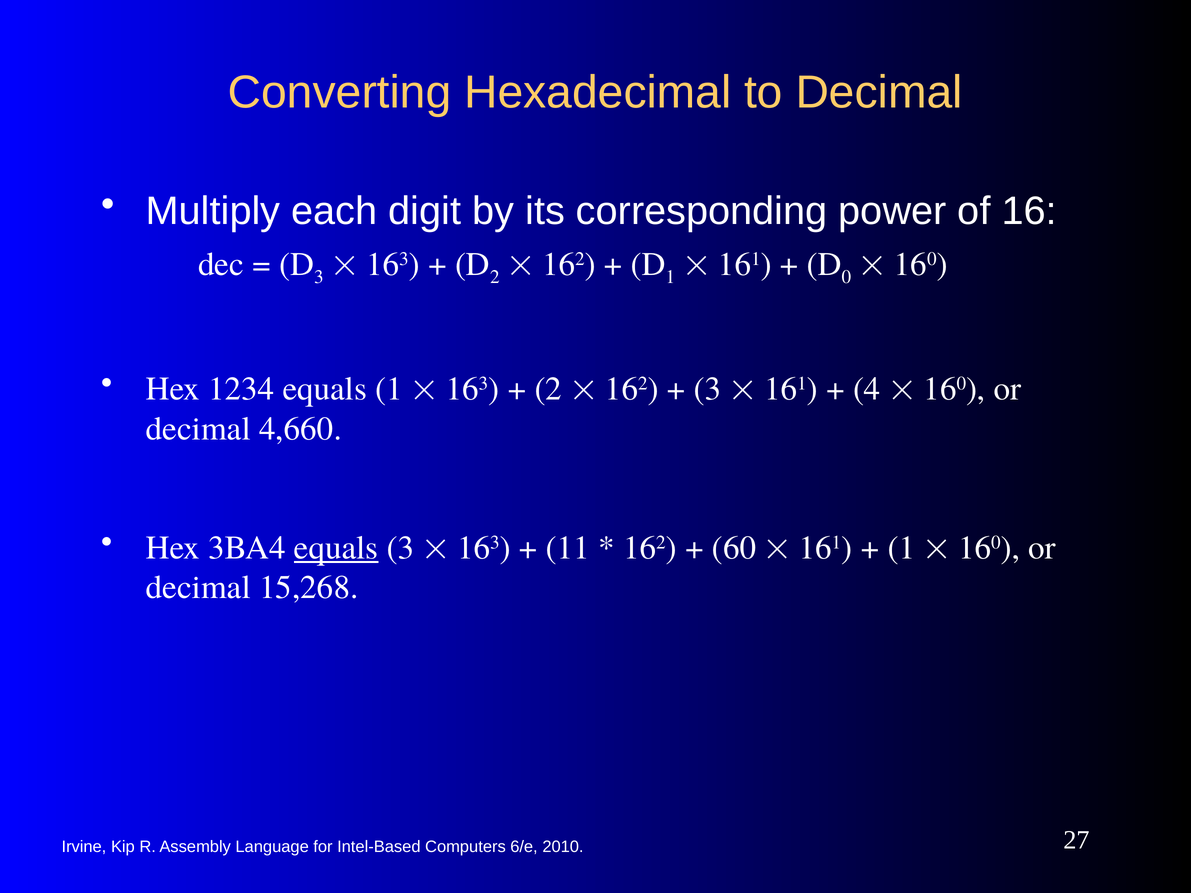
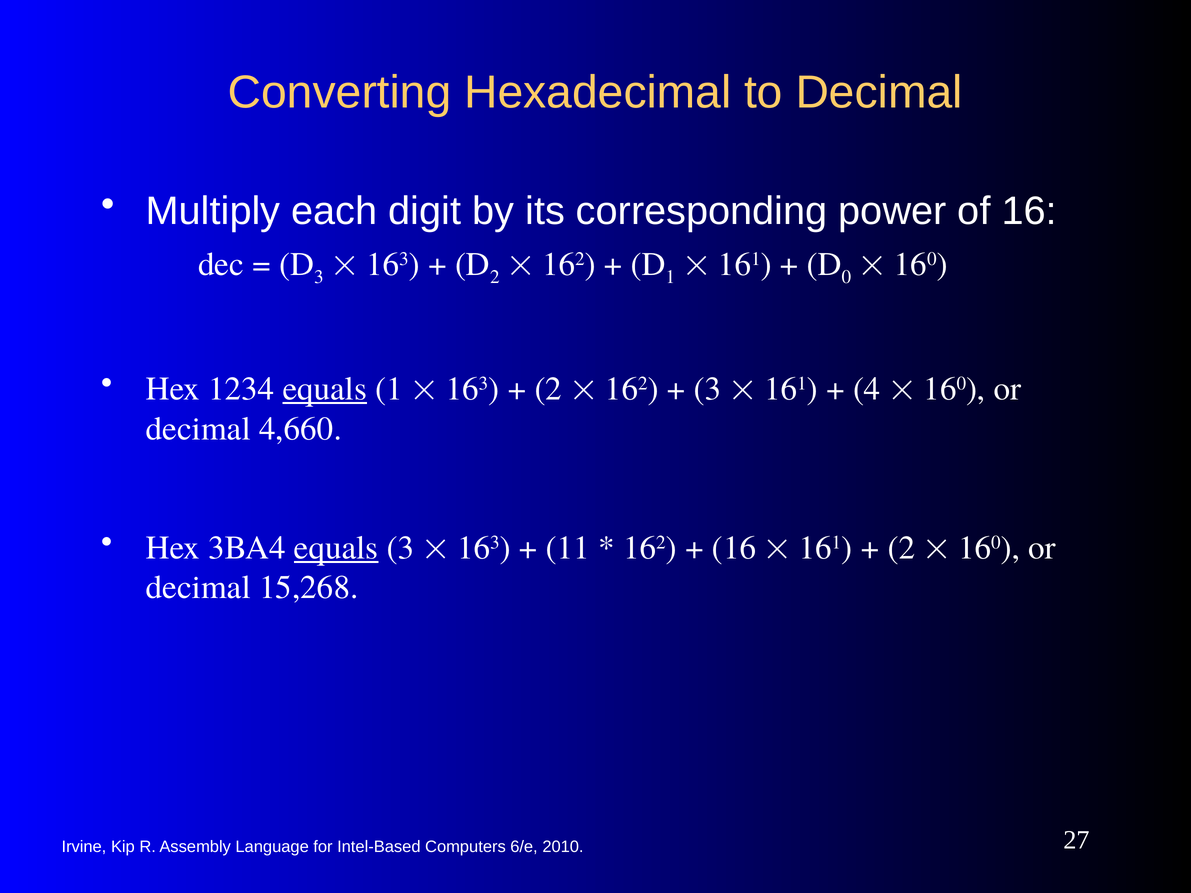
equals underline: none -> present (325, 389)
60: 60 -> 16 (734, 548)
1: 1 -> 2 (901, 548)
